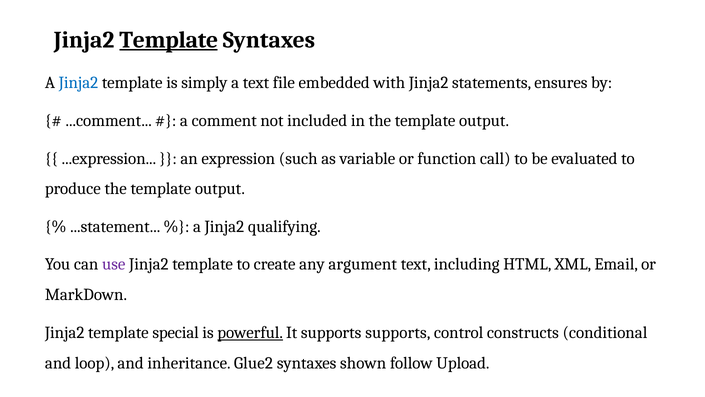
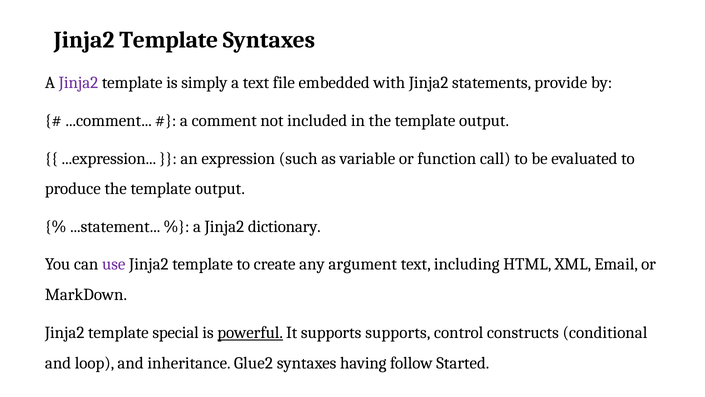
Template underline: present -> none (169, 40)
Jinja2 colour: blue -> purple (78, 83)
ensures: ensures -> provide (561, 83)
qualifying: qualifying -> dictionary (284, 226)
shown: shown -> having (363, 363)
Upload: Upload -> Started (463, 363)
